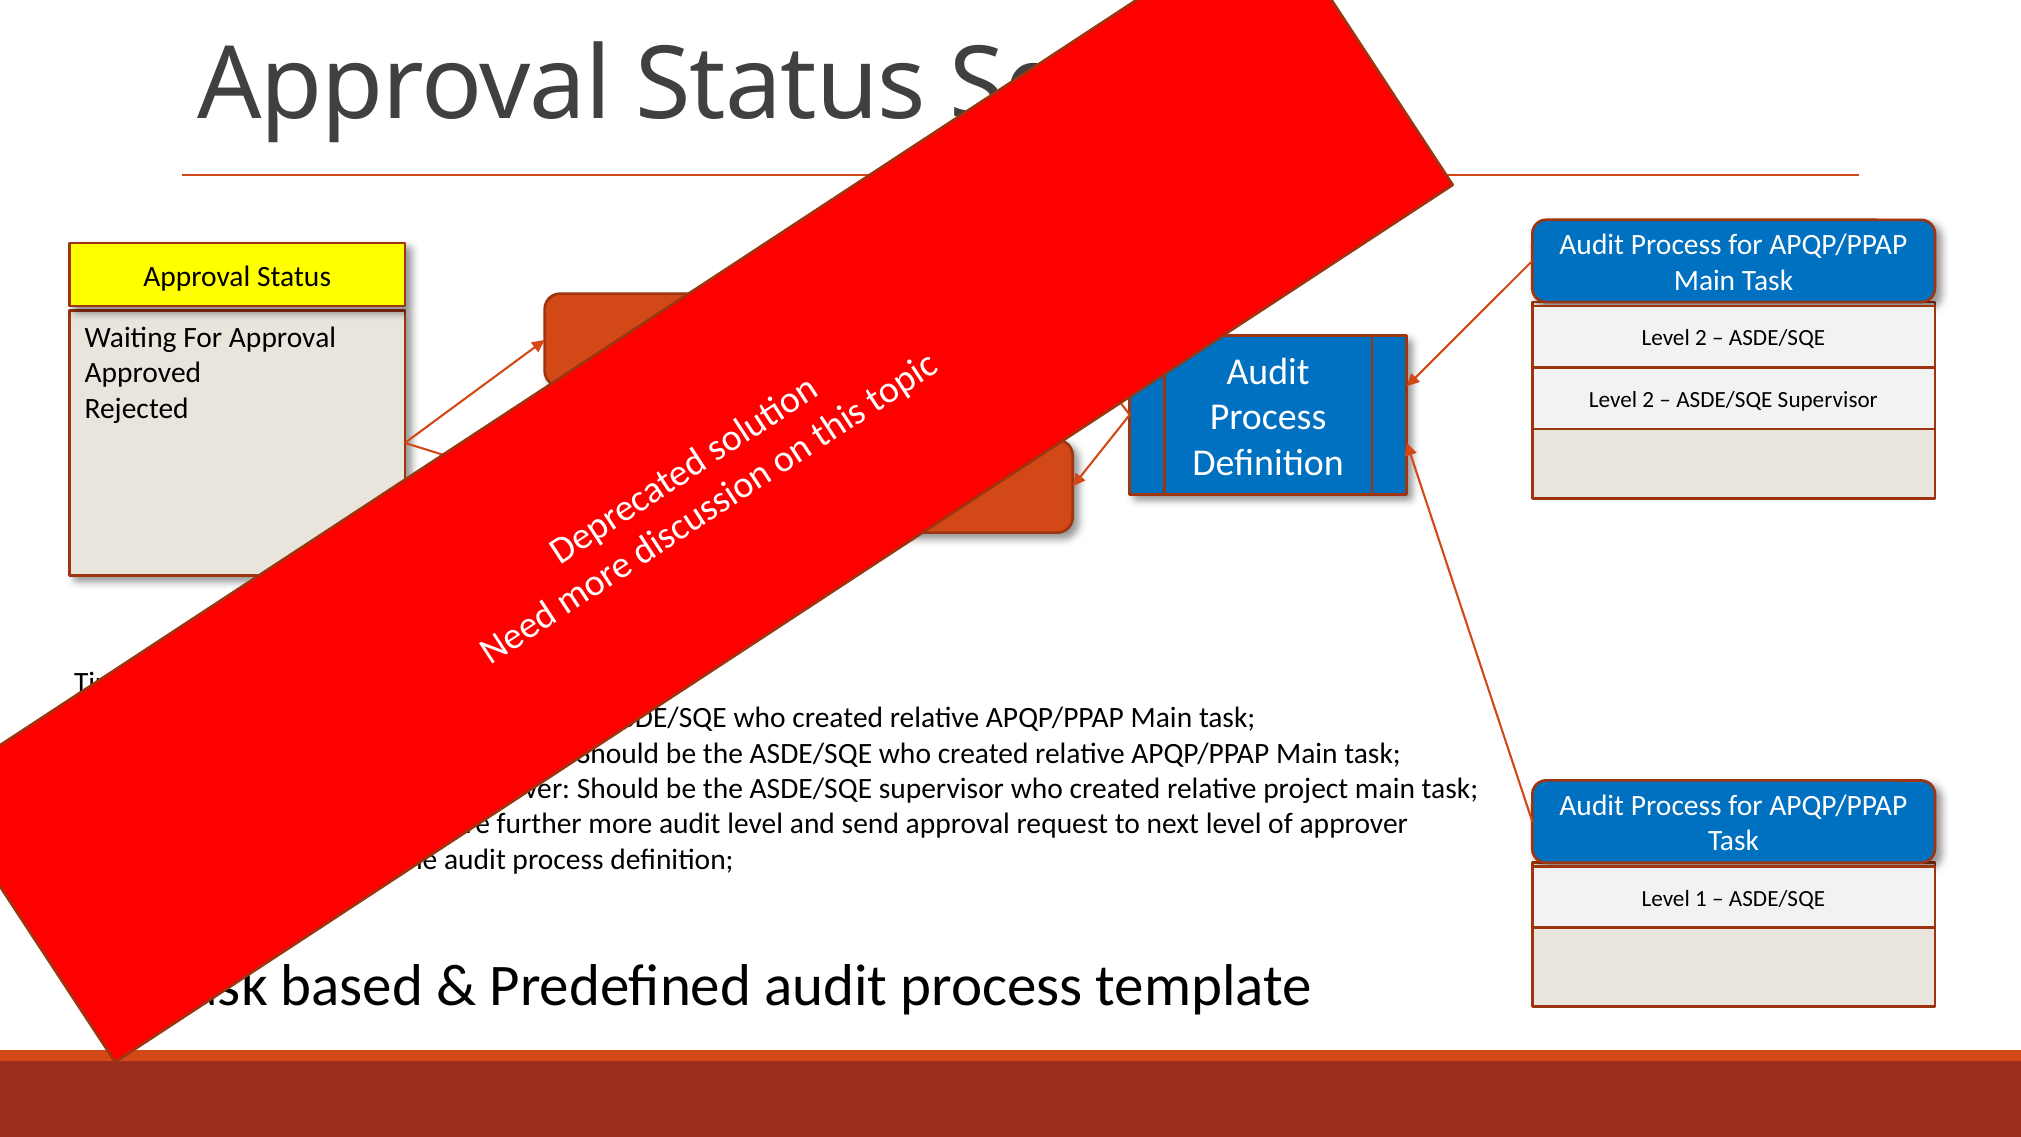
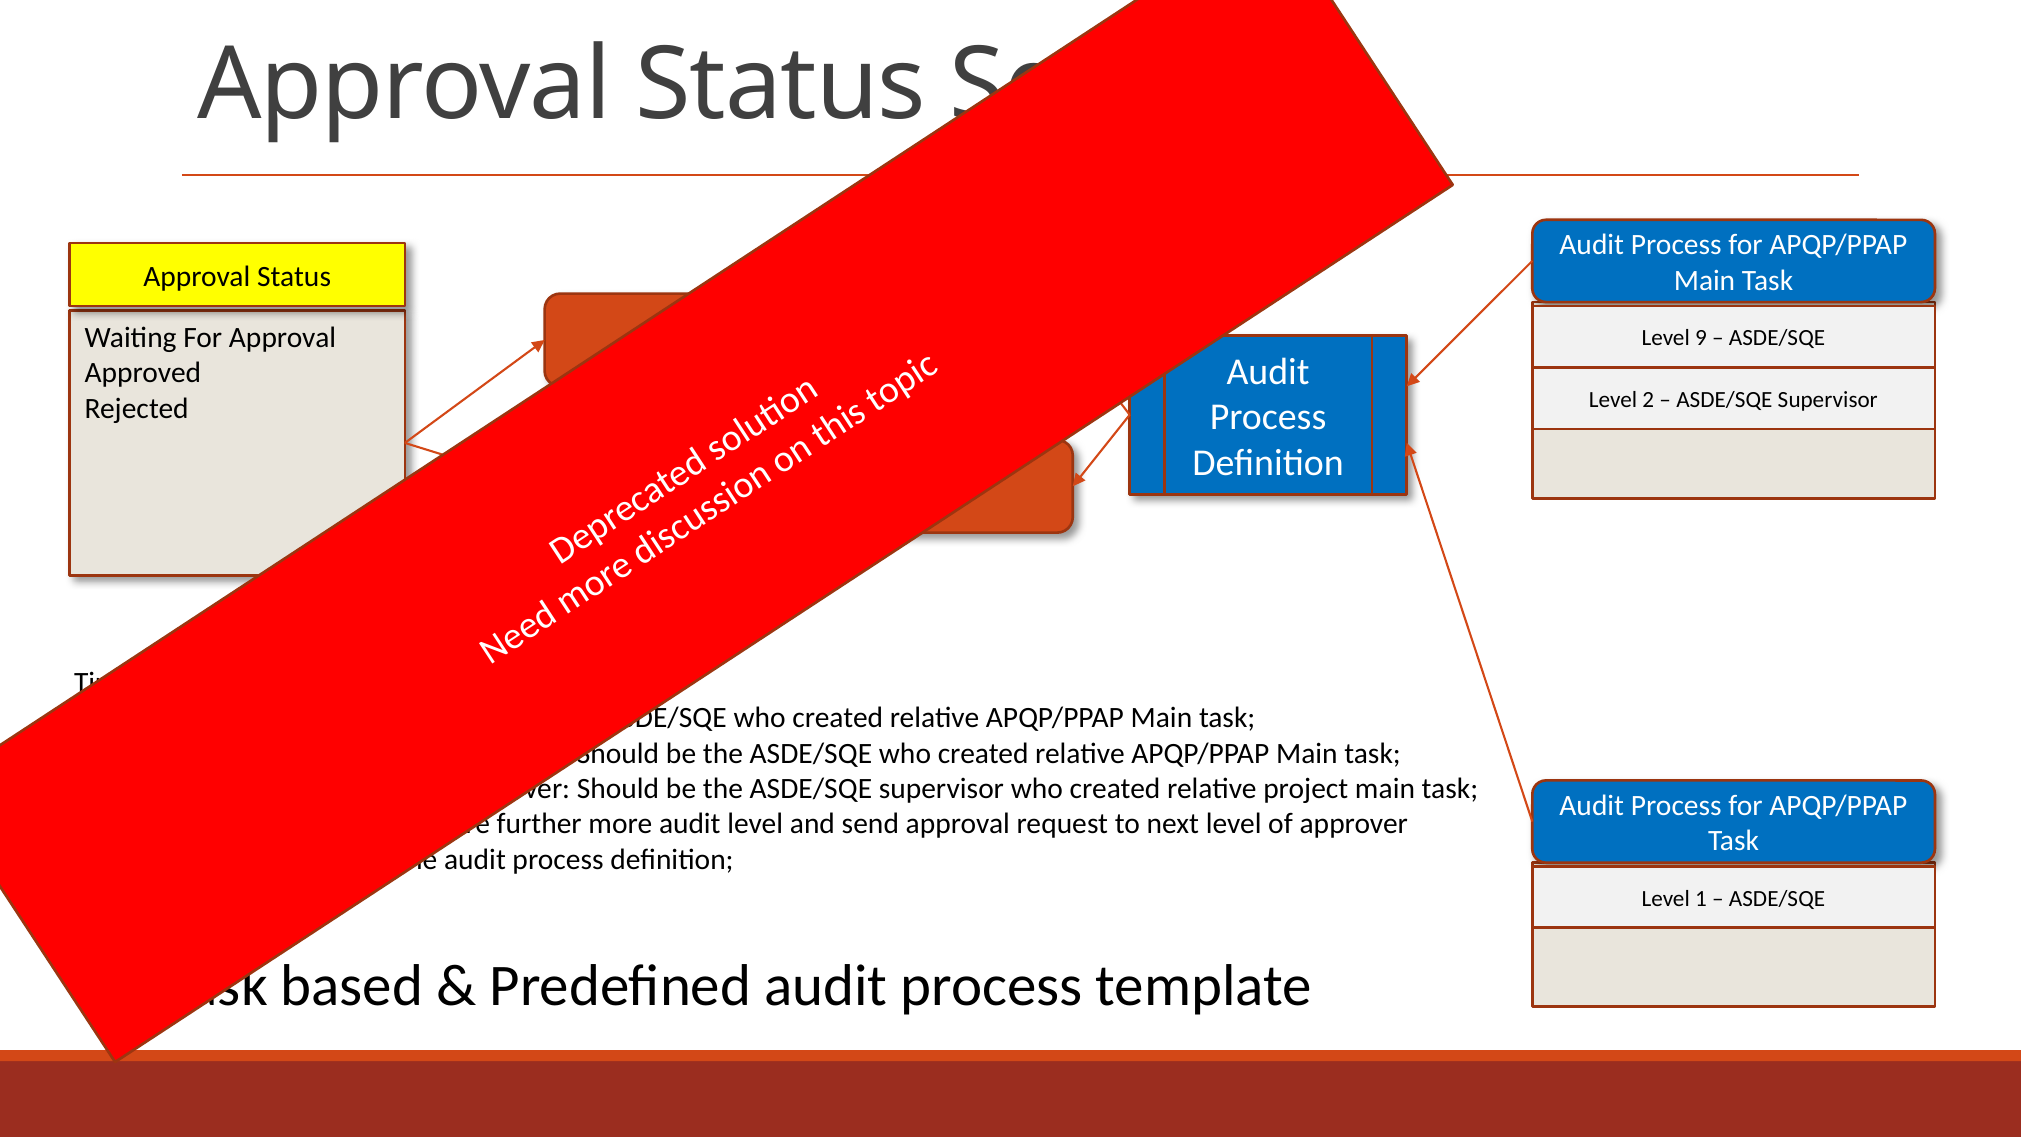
2: 2 -> 9 (1701, 338)
